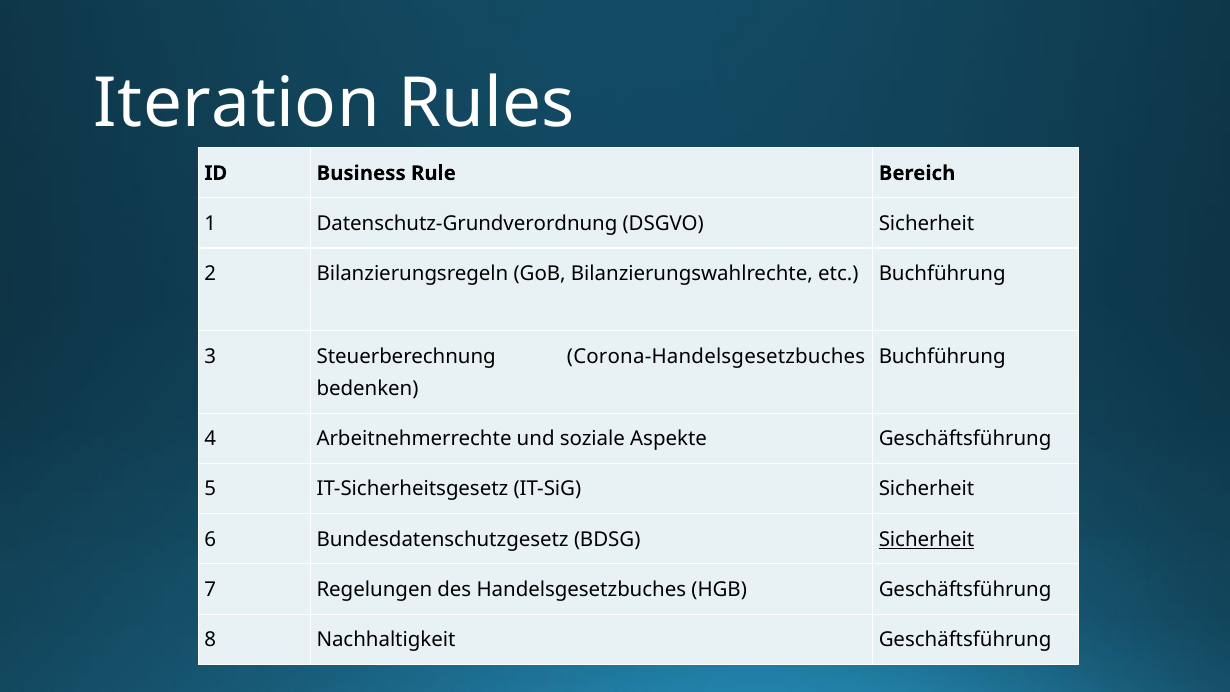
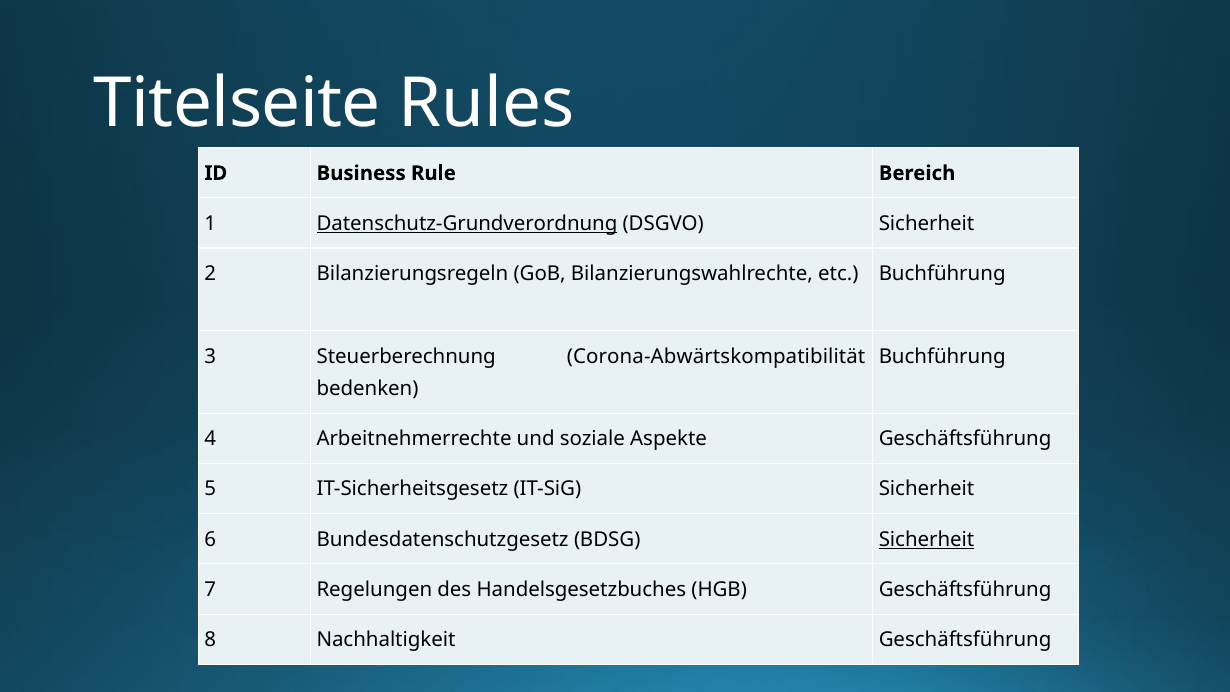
Iteration: Iteration -> Titelseite (237, 103)
Datenschutz-Grundverordnung underline: none -> present (467, 223)
Corona-Handelsgesetzbuches: Corona-Handelsgesetzbuches -> Corona-Abwärtskompatibilität (716, 356)
